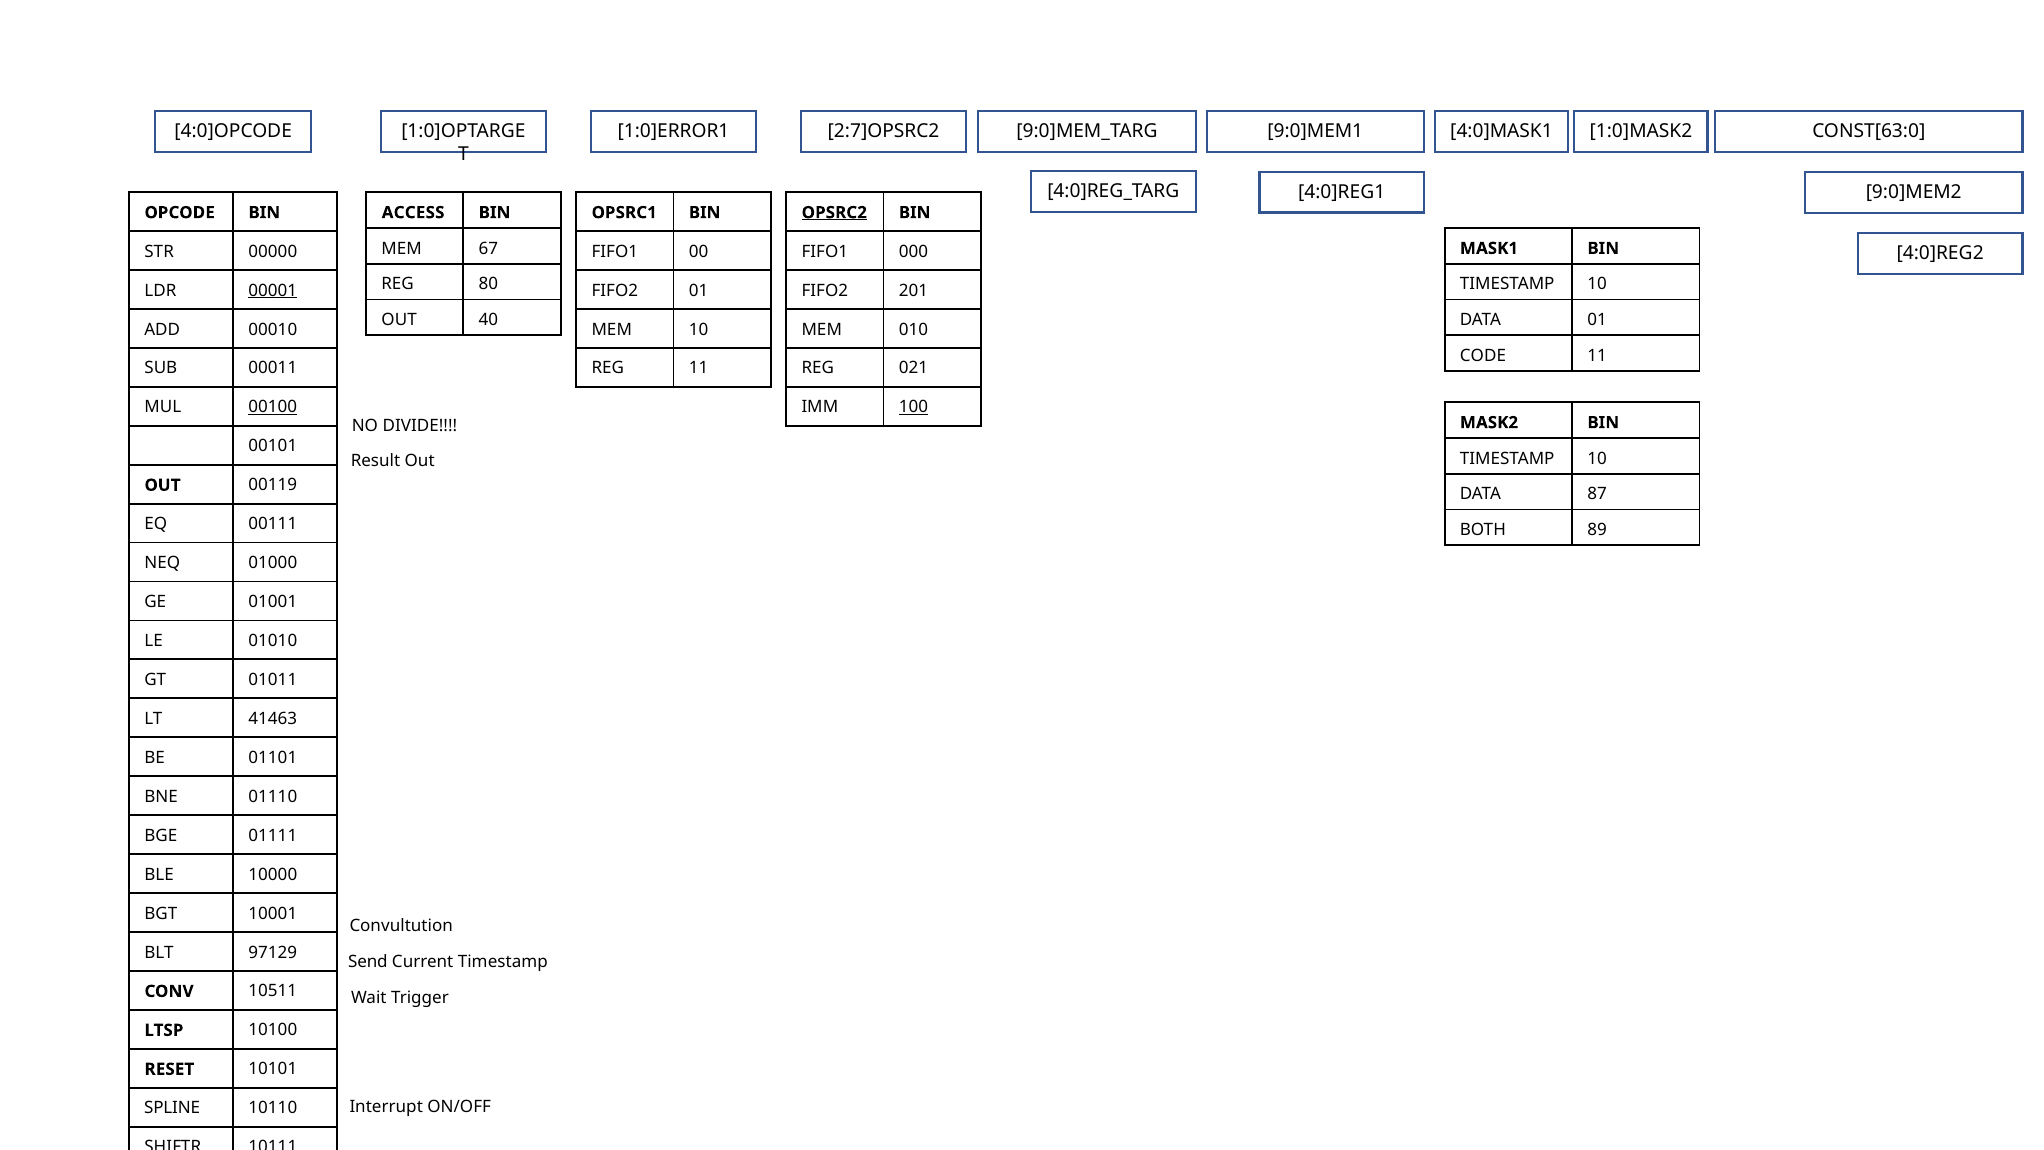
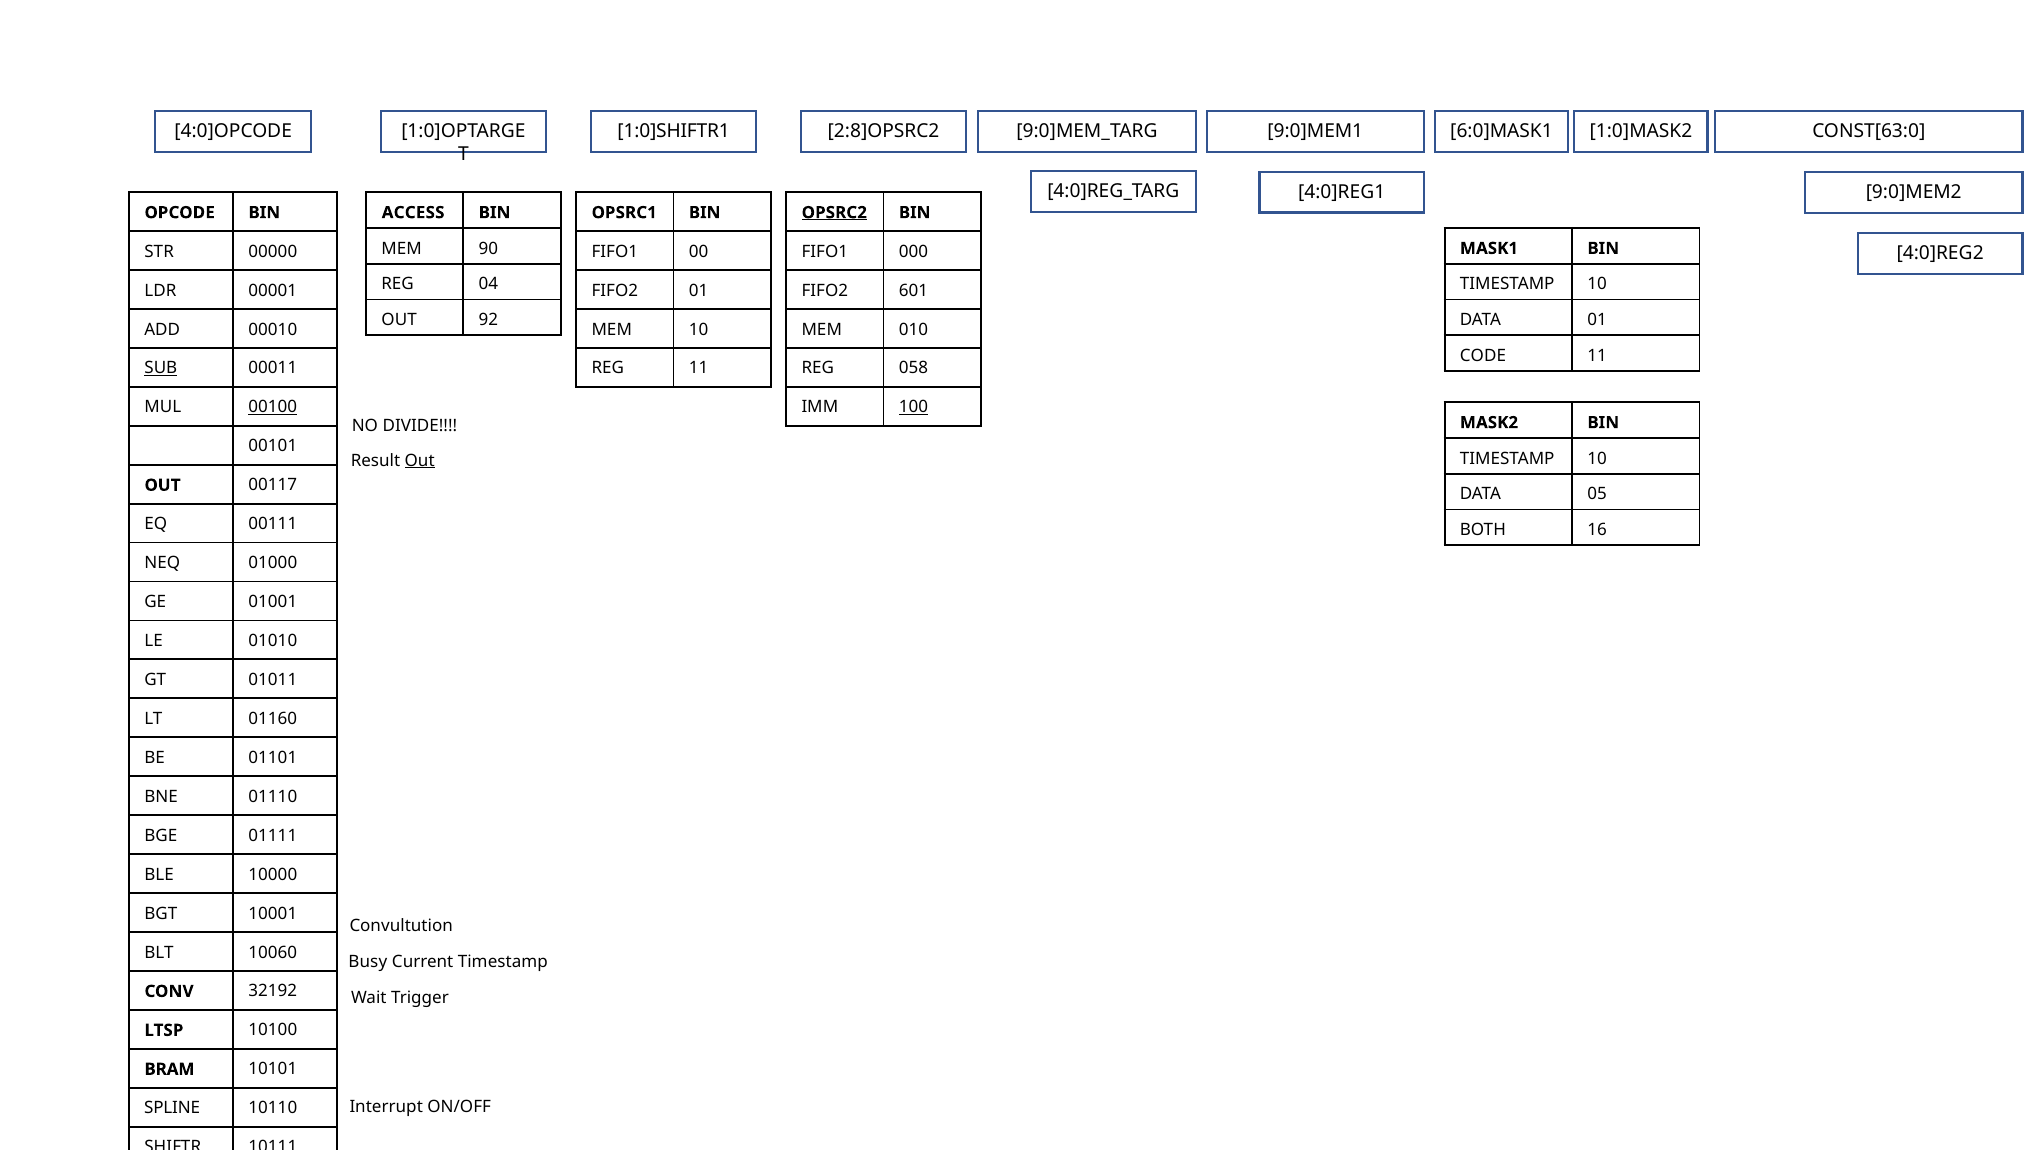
1:0]ERROR1: 1:0]ERROR1 -> 1:0]SHIFTR1 (674, 131)
2:7]OPSRC2: 2:7]OPSRC2 -> 2:8]OPSRC2 (884, 131)
4:0]MASK1: 4:0]MASK1 -> 6:0]MASK1 (1502, 131)
67: 67 -> 90 (488, 248)
80: 80 -> 04 (488, 284)
00001 underline: present -> none (273, 290)
201: 201 -> 601 (913, 290)
40: 40 -> 92 (488, 320)
SUB underline: none -> present (161, 368)
021: 021 -> 058 (913, 368)
Out underline: none -> present (420, 461)
00119: 00119 -> 00117 (273, 485)
87: 87 -> 05 (1597, 494)
89: 89 -> 16 (1597, 530)
41463: 41463 -> 01160 (273, 719)
97129: 97129 -> 10060 (273, 952)
Send: Send -> Busy (368, 962)
10511: 10511 -> 32192 (273, 991)
RESET: RESET -> BRAM (169, 1069)
